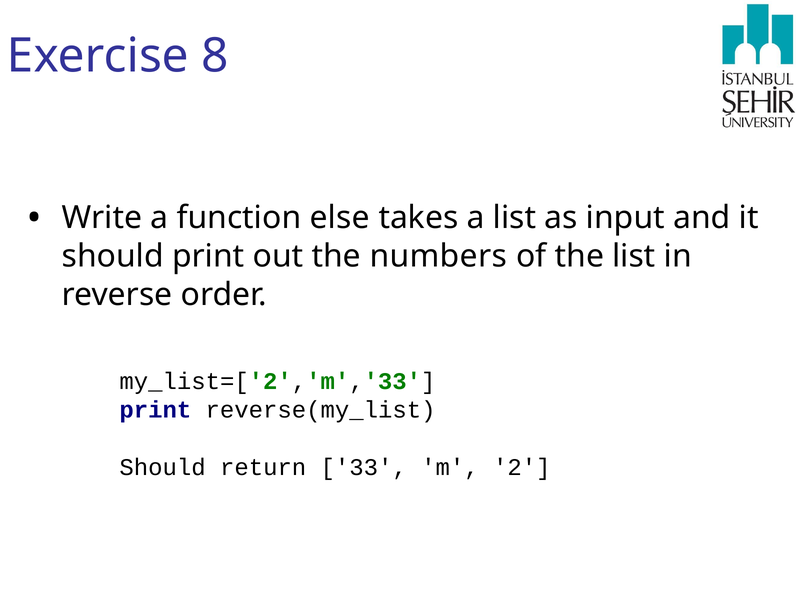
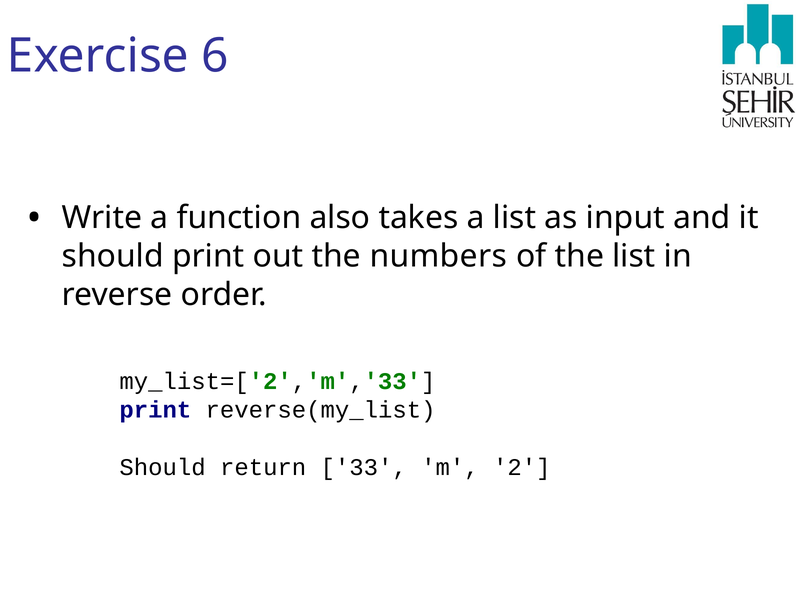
8: 8 -> 6 (215, 56)
else: else -> also (340, 218)
